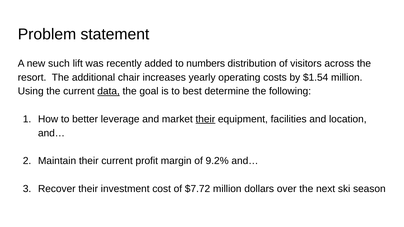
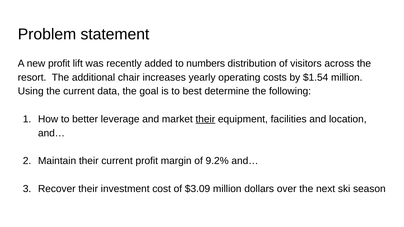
new such: such -> profit (59, 64)
data underline: present -> none (109, 91)
$7.72: $7.72 -> $3.09 (198, 189)
